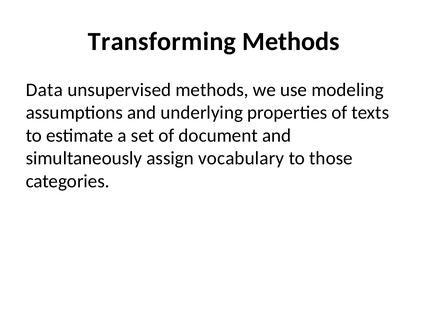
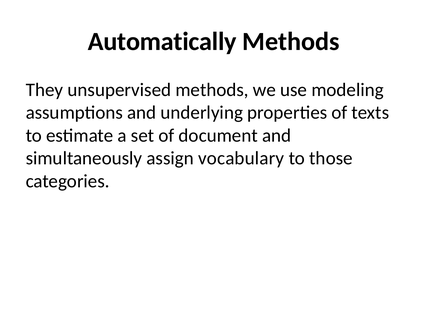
Transforming: Transforming -> Automatically (162, 41)
Data: Data -> They (44, 90)
